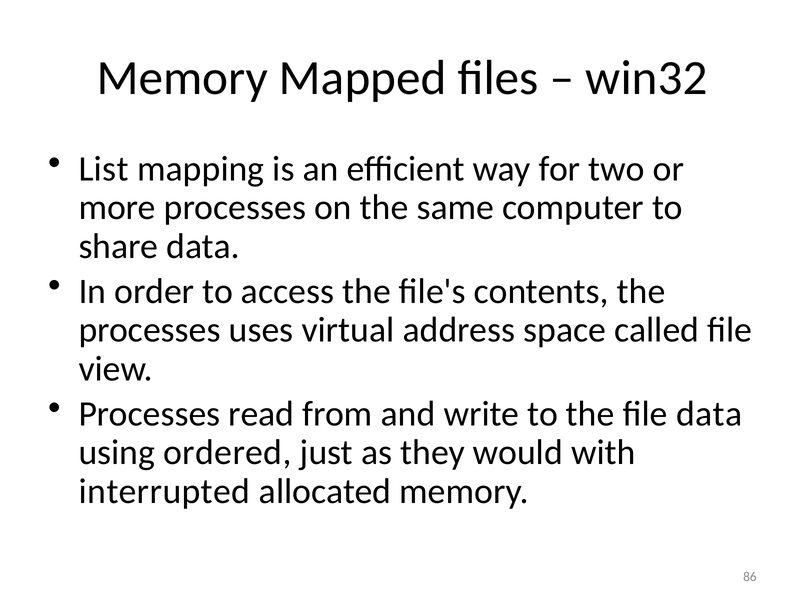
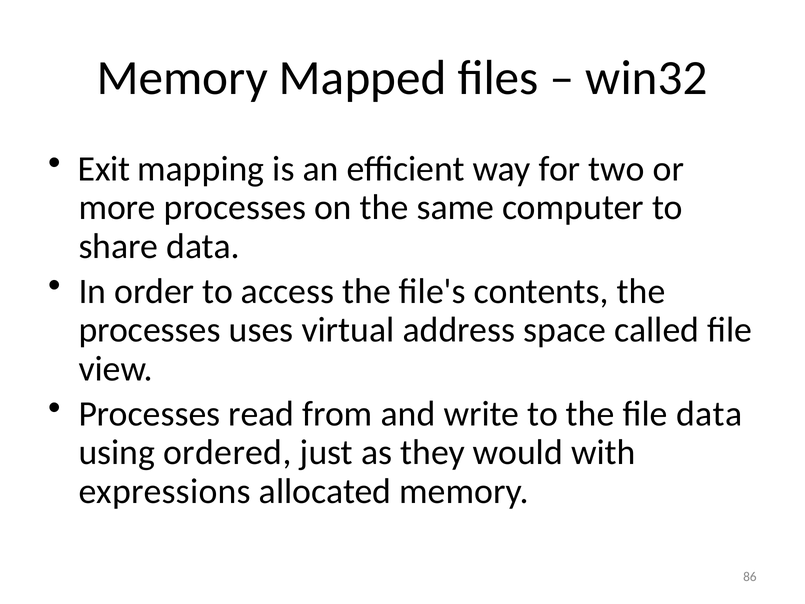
List: List -> Exit (104, 169)
interrupted: interrupted -> expressions (165, 491)
